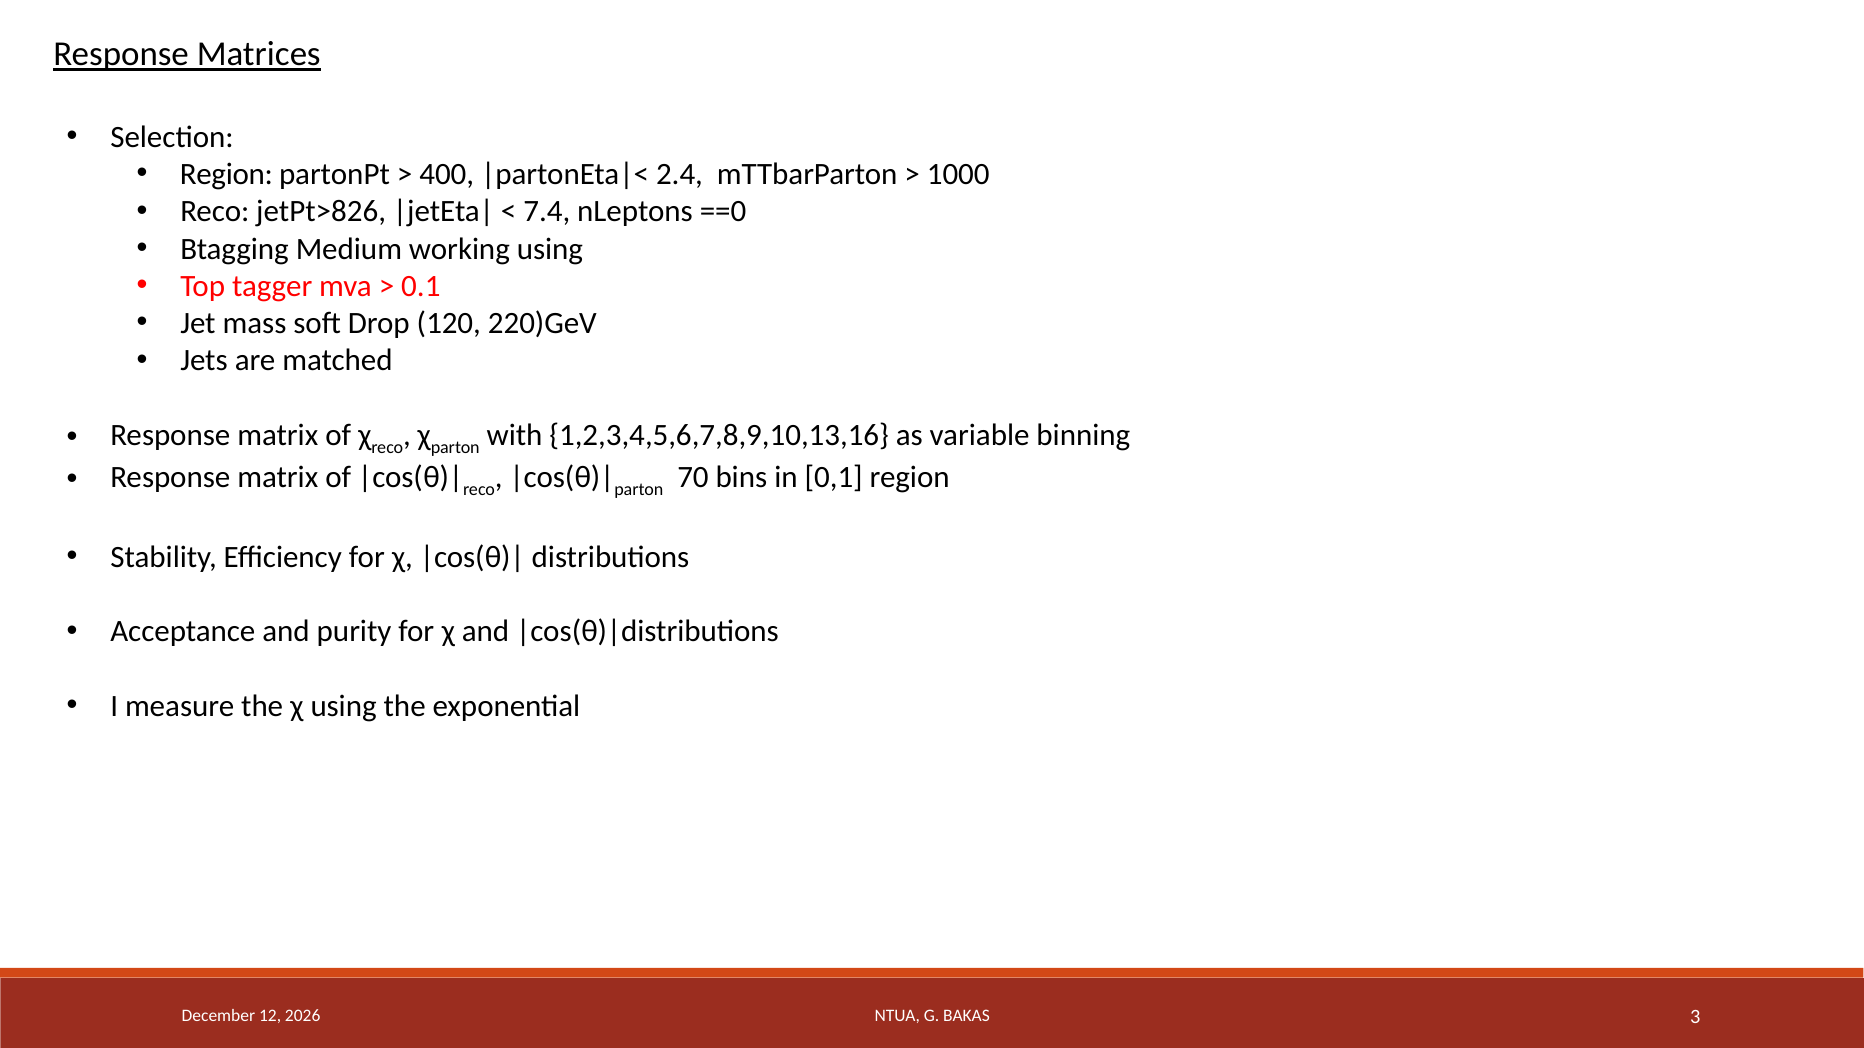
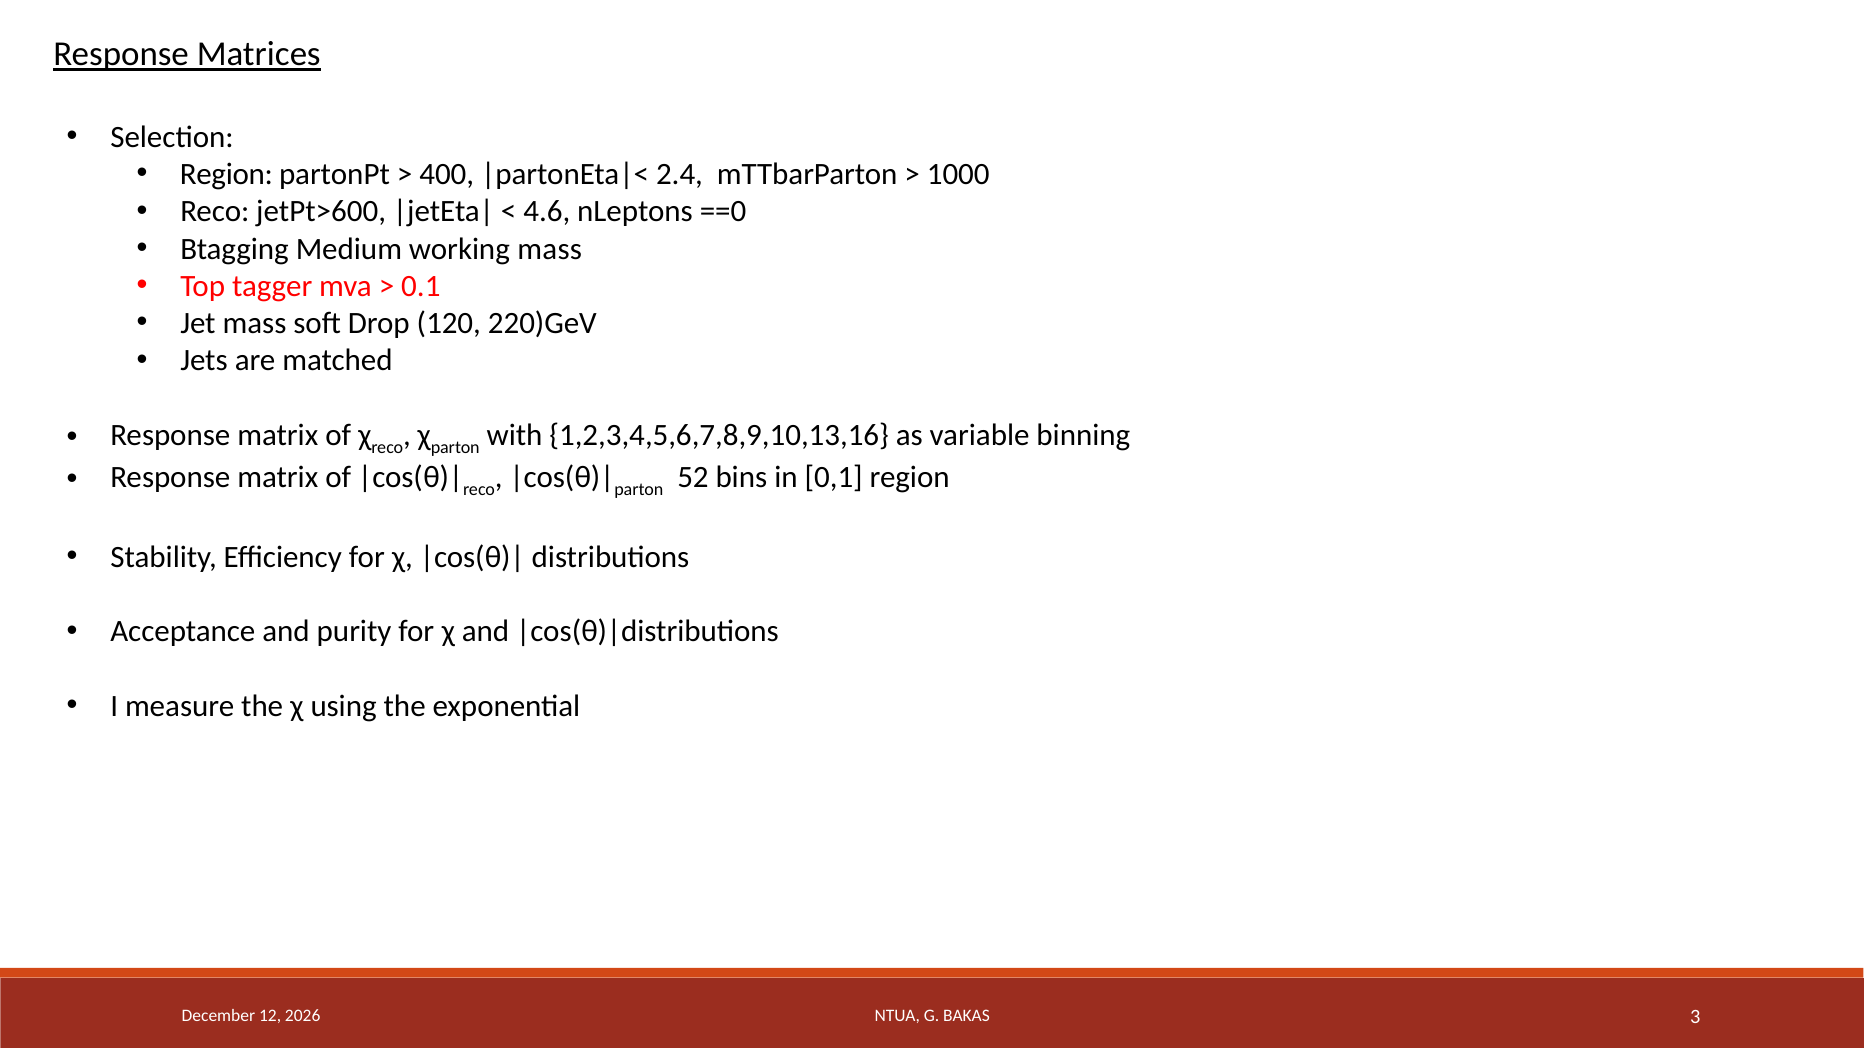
jetPt>826: jetPt>826 -> jetPt>600 (321, 212)
7.4: 7.4 -> 4.6 (547, 212)
working using: using -> mass (550, 249)
70: 70 -> 52 (693, 478)
